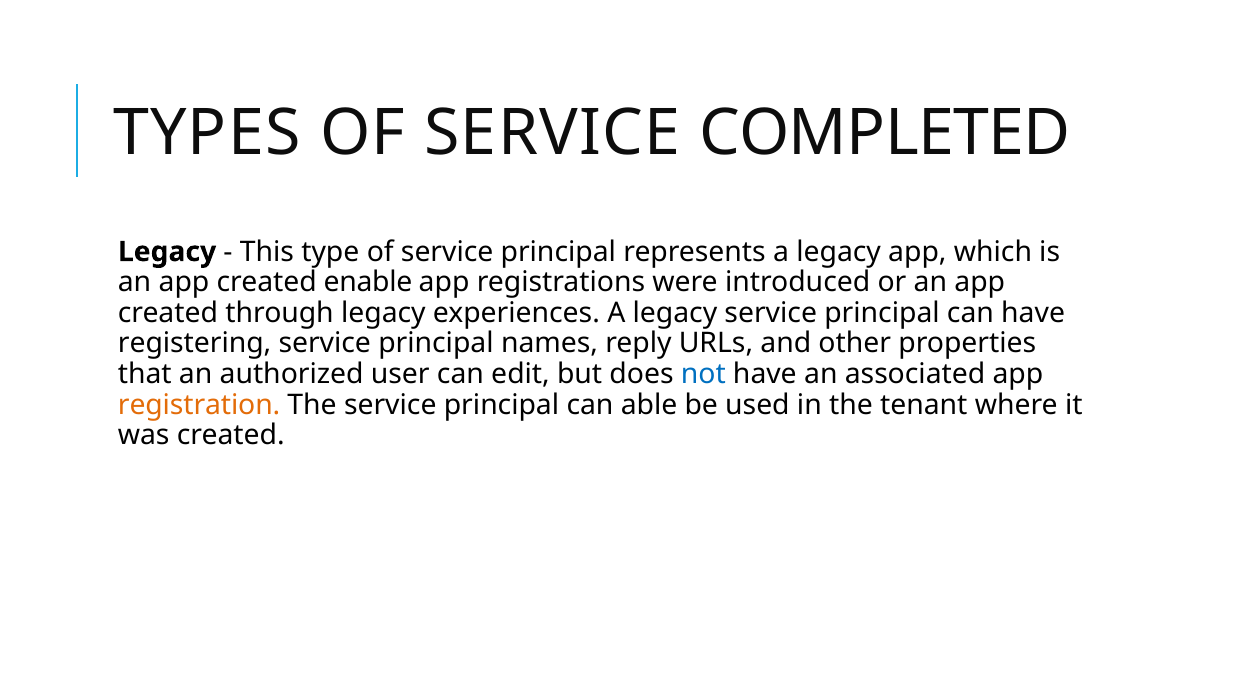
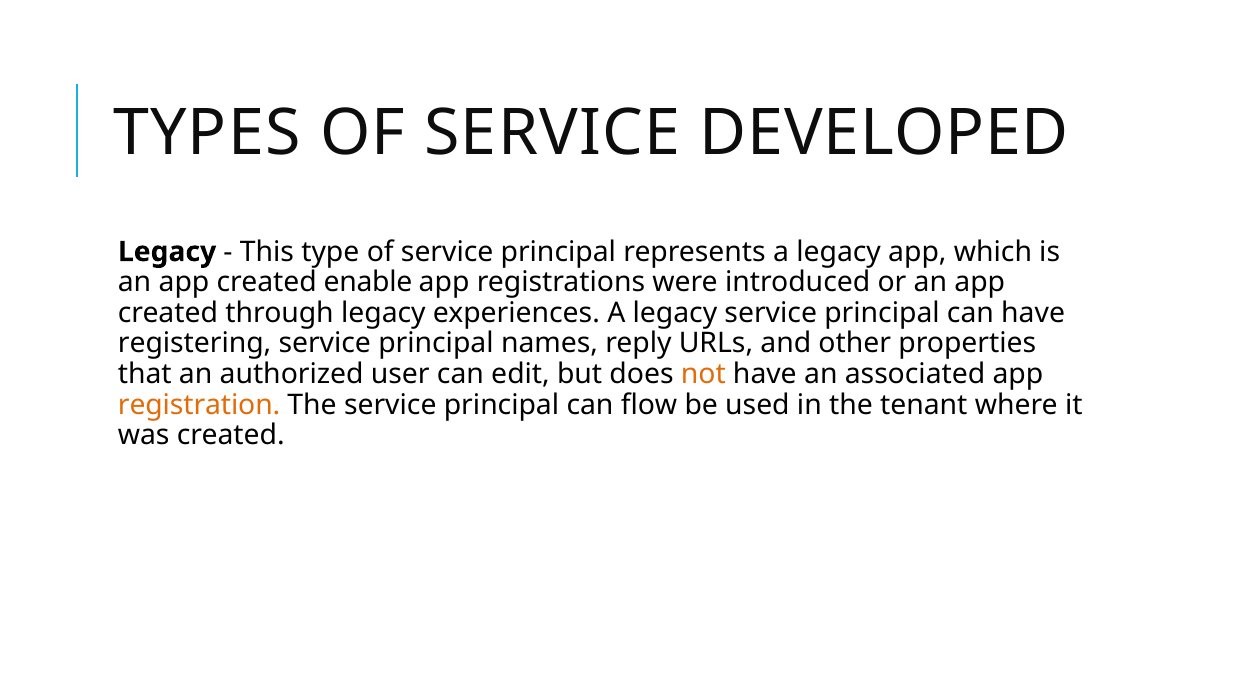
COMPLETED: COMPLETED -> DEVELOPED (884, 133)
not colour: blue -> orange (703, 374)
able: able -> flow (649, 405)
